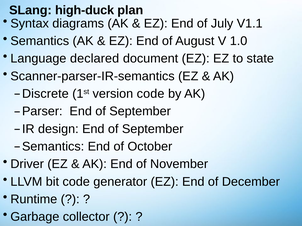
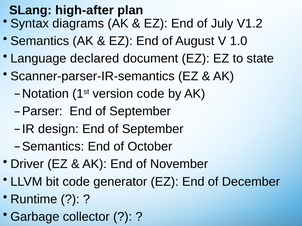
high-duck: high-duck -> high-after (84, 10)
V1.1: V1.1 -> V1.2 (250, 23)
Discrete: Discrete -> Notation (45, 94)
